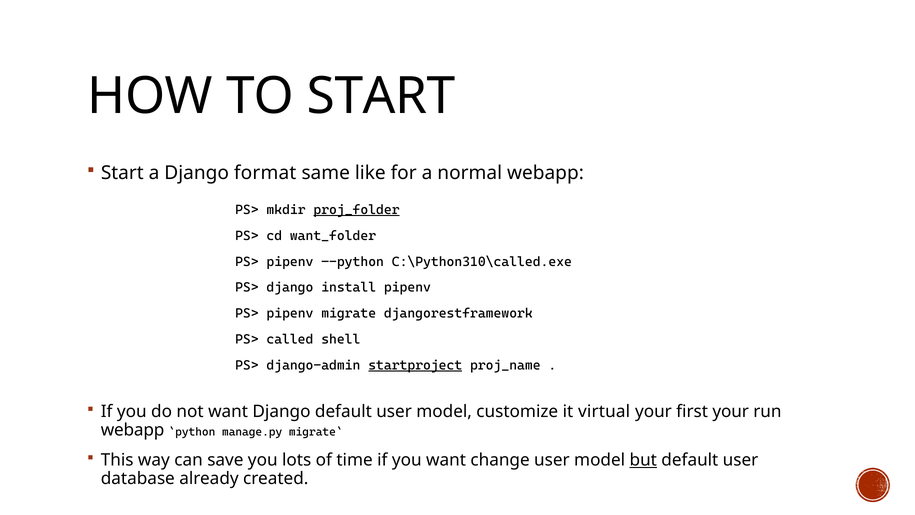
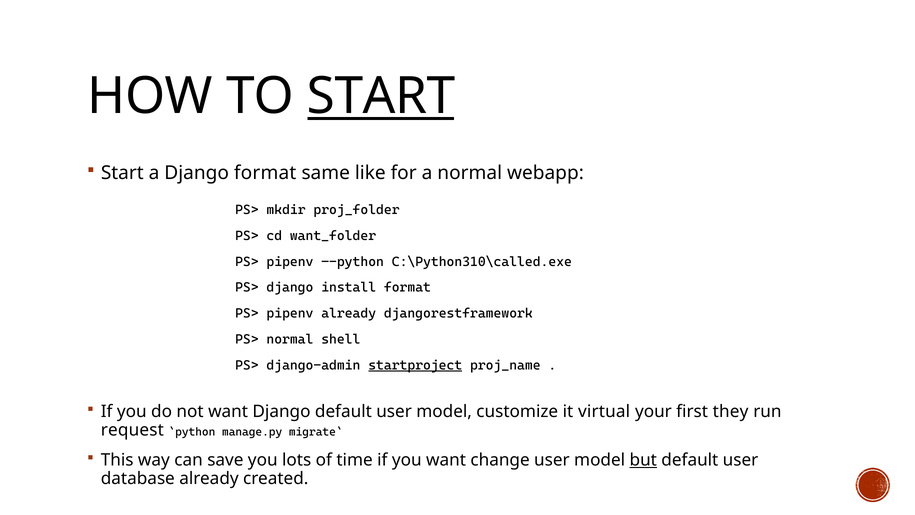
START underline: none -> present (381, 96)
proj_folder underline: present -> none (357, 210)
install pipenv: pipenv -> format (407, 287)
pipenv migrate: migrate -> already (349, 313)
PS> called: called -> normal (290, 339)
first your: your -> they (731, 411)
webapp: webapp -> request (132, 430)
